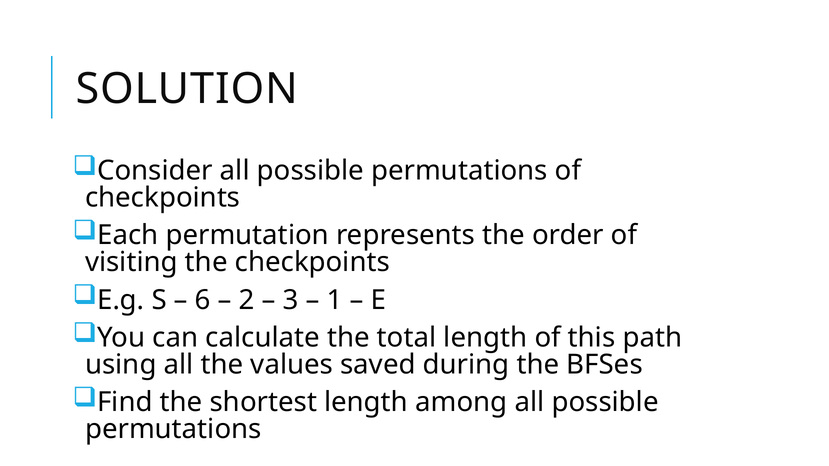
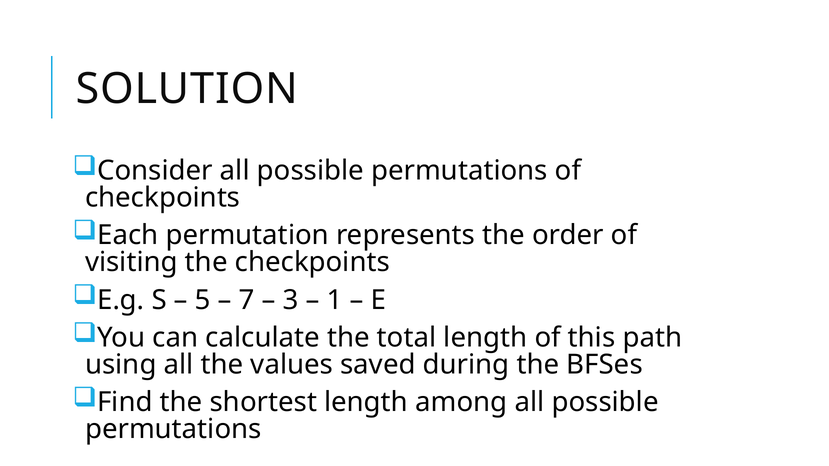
6: 6 -> 5 (203, 300)
2: 2 -> 7 (247, 300)
